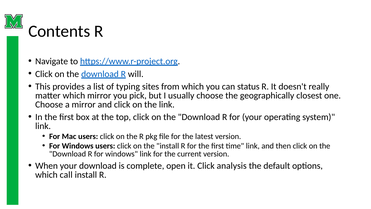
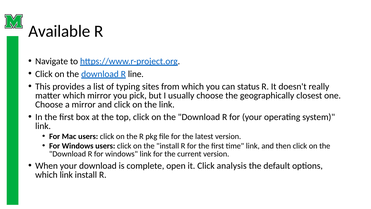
Contents: Contents -> Available (59, 31)
will: will -> line (136, 74)
which call: call -> link (66, 175)
